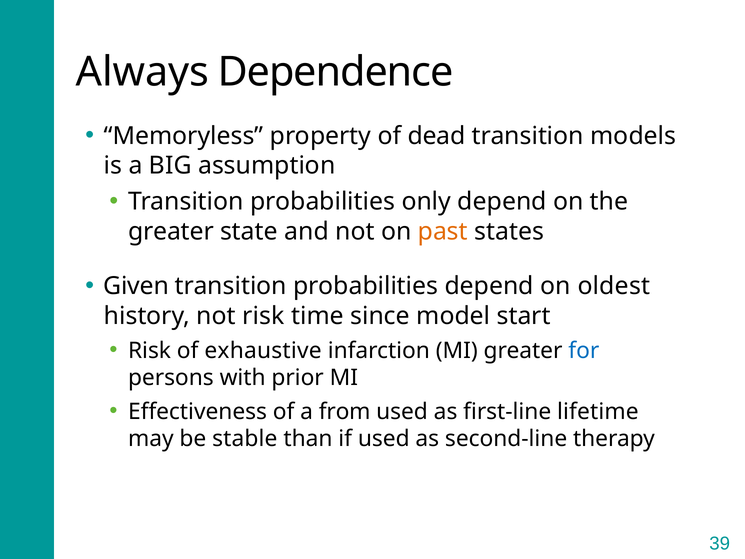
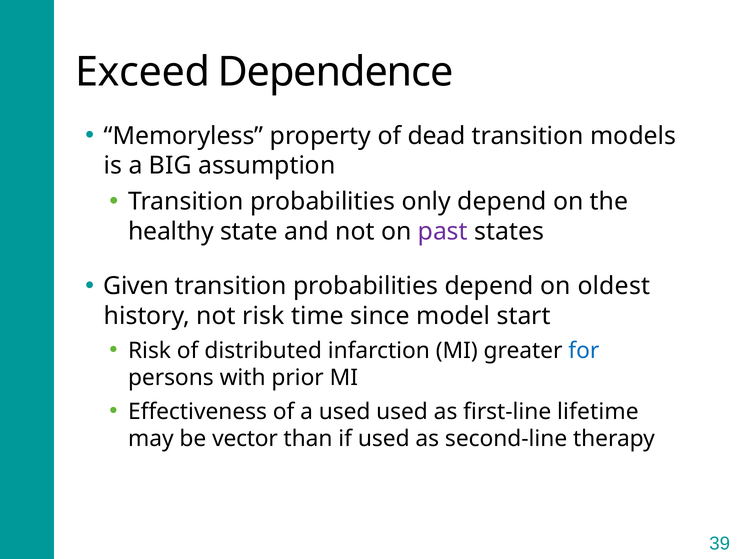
Always: Always -> Exceed (143, 72)
greater: greater -> healthy (171, 231)
past colour: orange -> purple (443, 231)
exhaustive: exhaustive -> distributed (263, 351)
a from: from -> used (345, 411)
stable: stable -> vector (245, 439)
